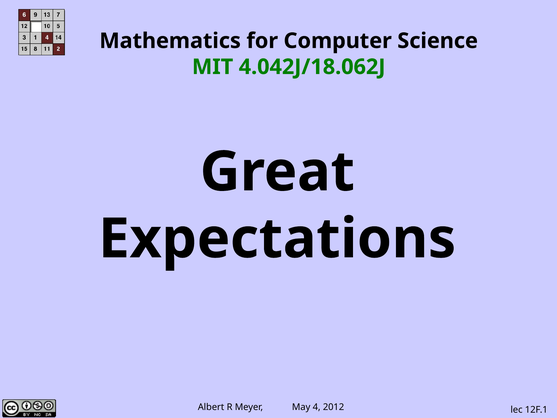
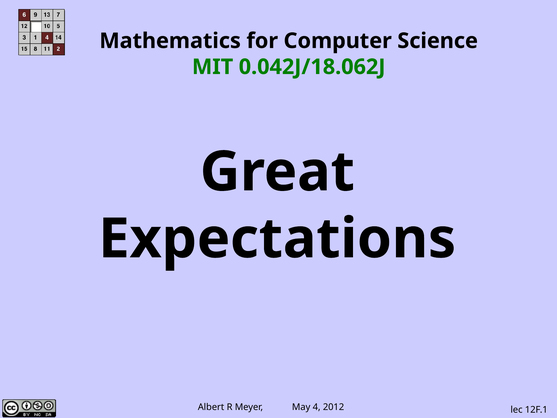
4.042J/18.062J: 4.042J/18.062J -> 0.042J/18.062J (312, 67)
